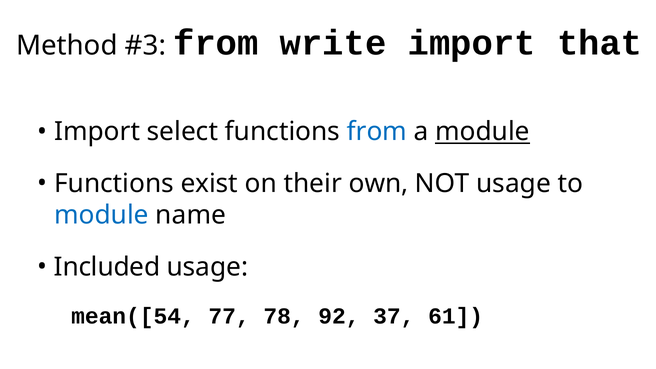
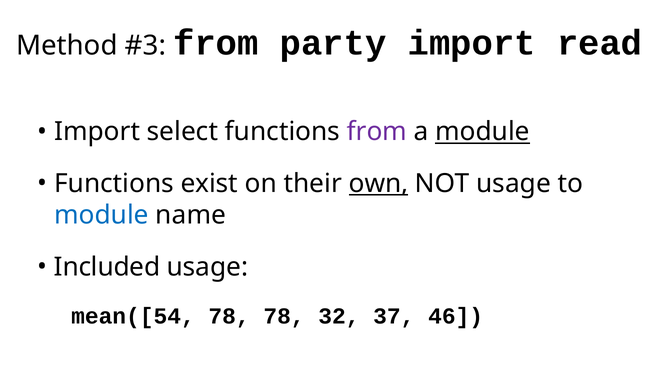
write: write -> party (333, 43)
that: that -> read (600, 43)
from colour: blue -> purple (377, 132)
own underline: none -> present (379, 183)
mean([54 77: 77 -> 78 (229, 316)
92: 92 -> 32 (339, 316)
61: 61 -> 46 (456, 316)
